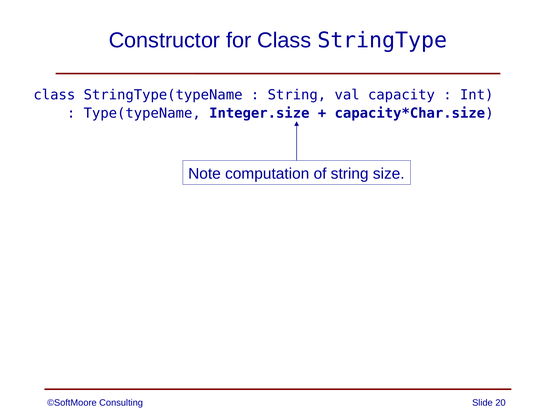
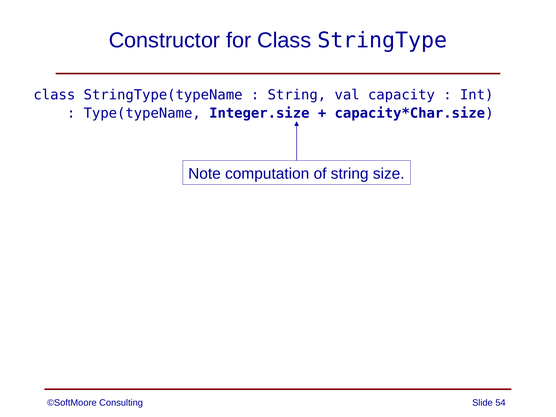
20: 20 -> 54 (500, 403)
